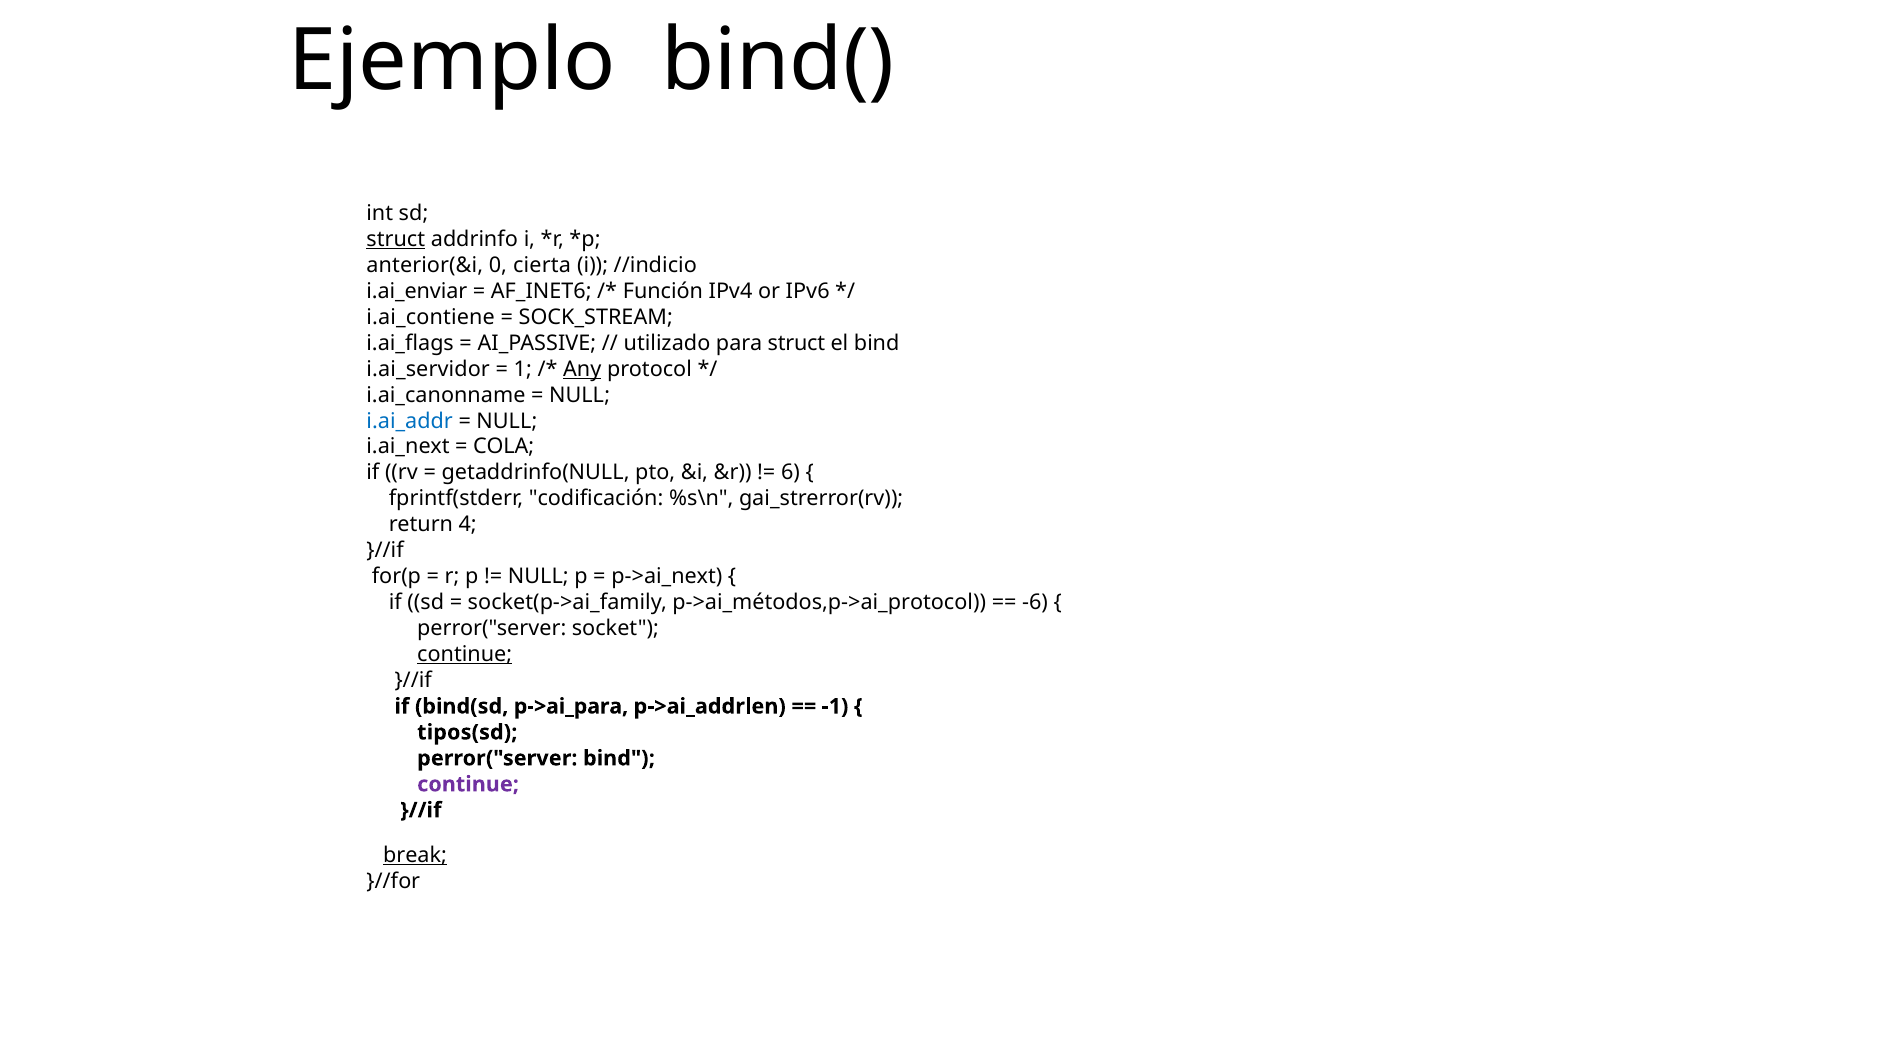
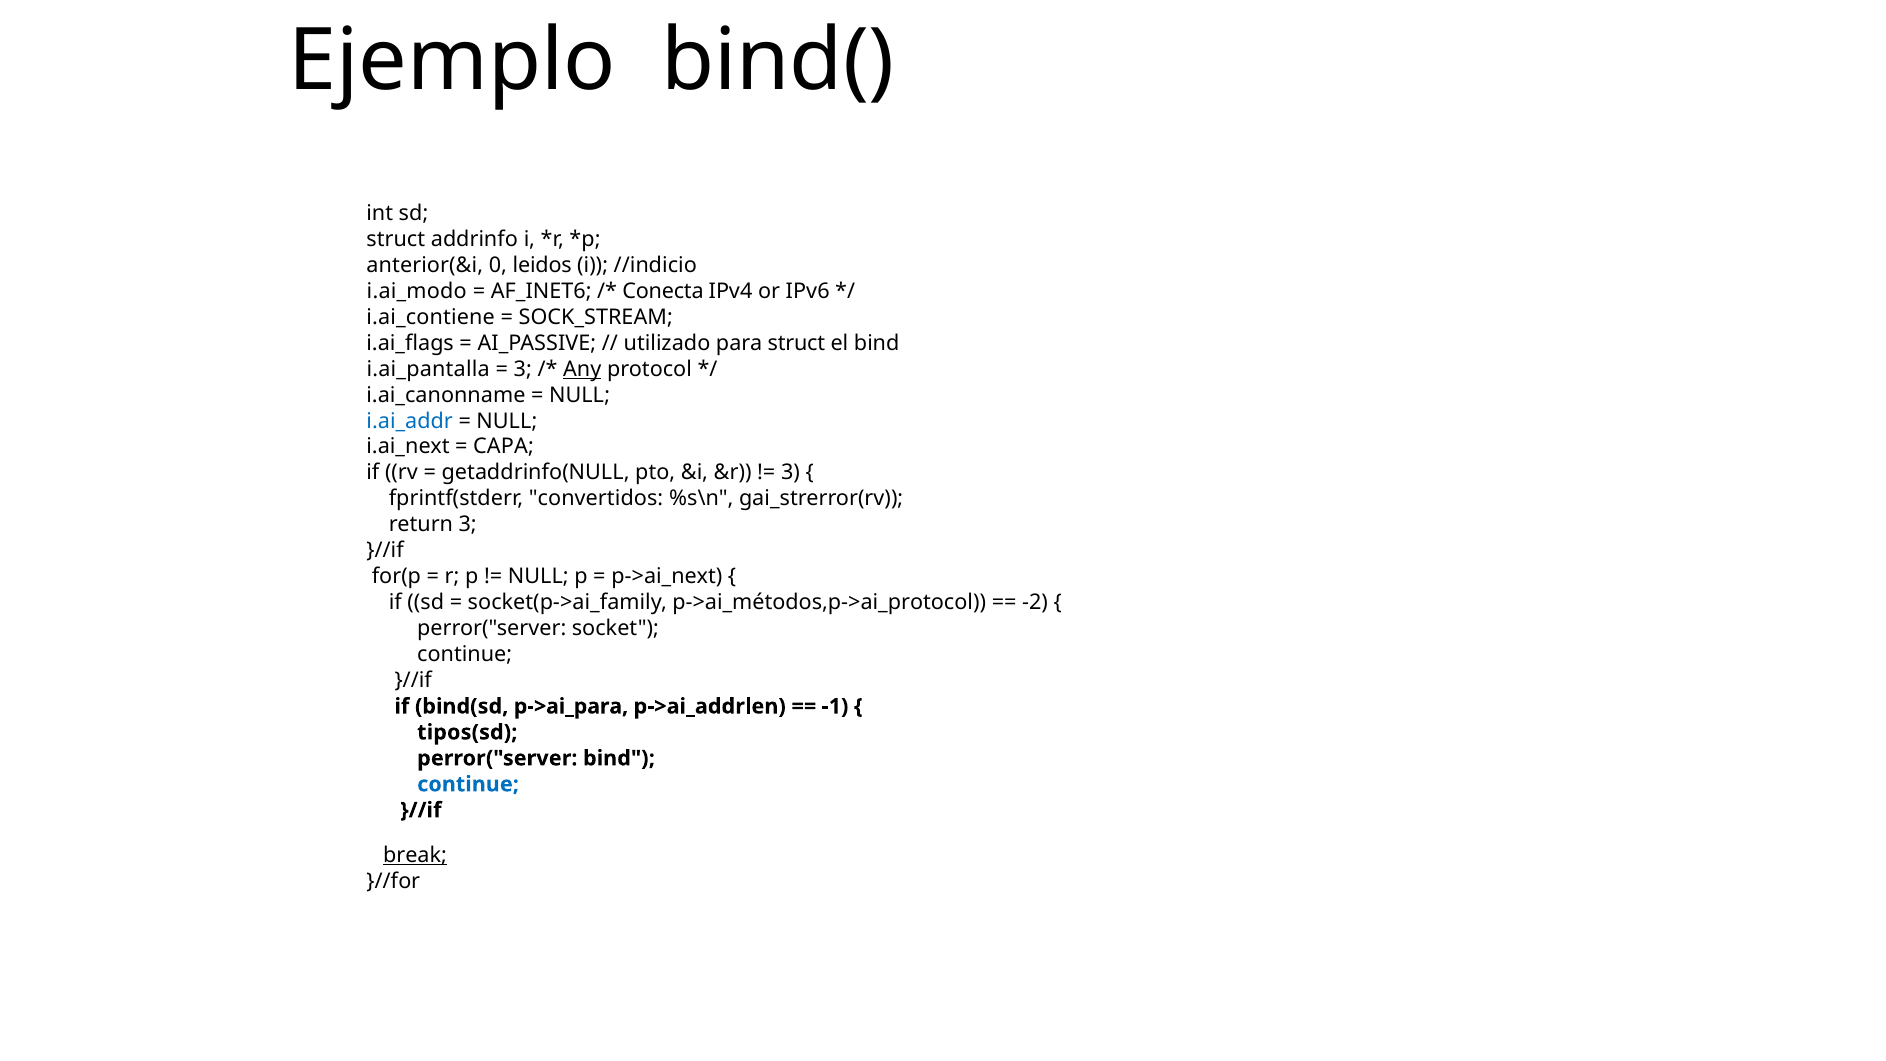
struct underline: present -> none (396, 239)
cierta: cierta -> leidos (542, 265)
i.ai_enviar: i.ai_enviar -> i.ai_modo (417, 291)
Función: Función -> Conecta (663, 291)
i.ai_servidor: i.ai_servidor -> i.ai_pantalla (428, 369)
1: 1 -> 3 (523, 369)
COLA: COLA -> CAPA (504, 447)
6: 6 -> 3 (790, 473)
codificación: codificación -> convertidos (596, 499)
return 4: 4 -> 3 (468, 525)
-6: -6 -> -2 (1035, 602)
continue underline: present -> none (465, 654)
continue colour: purple -> blue (468, 784)
